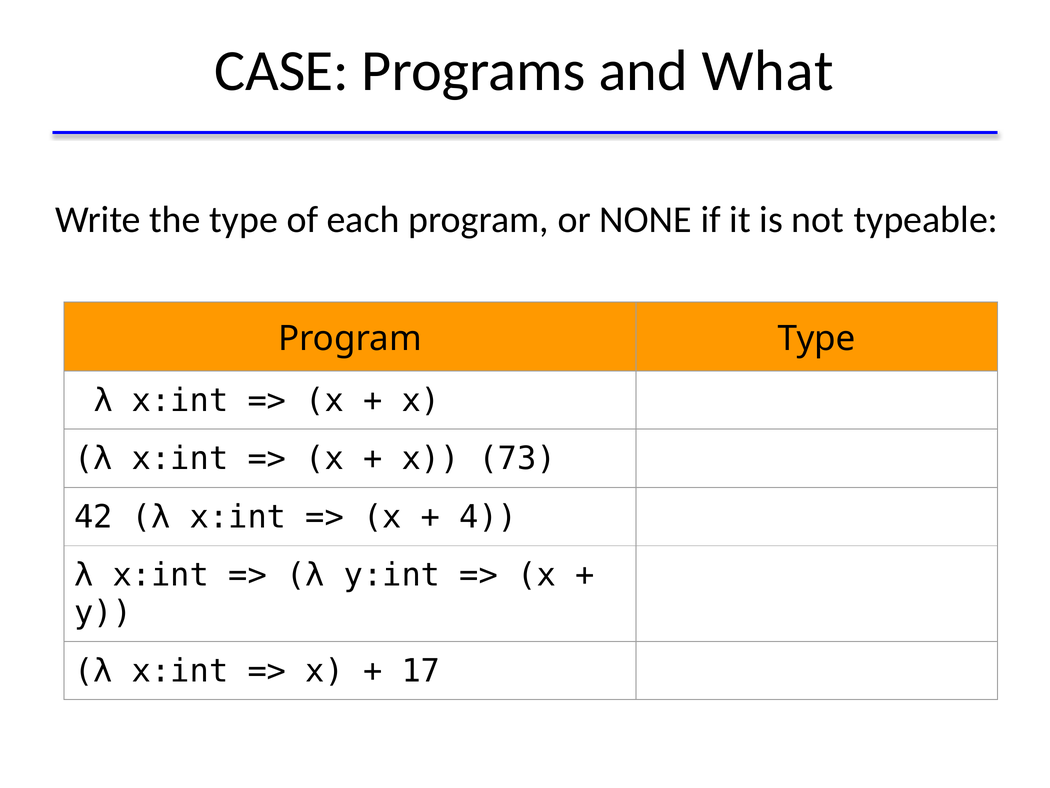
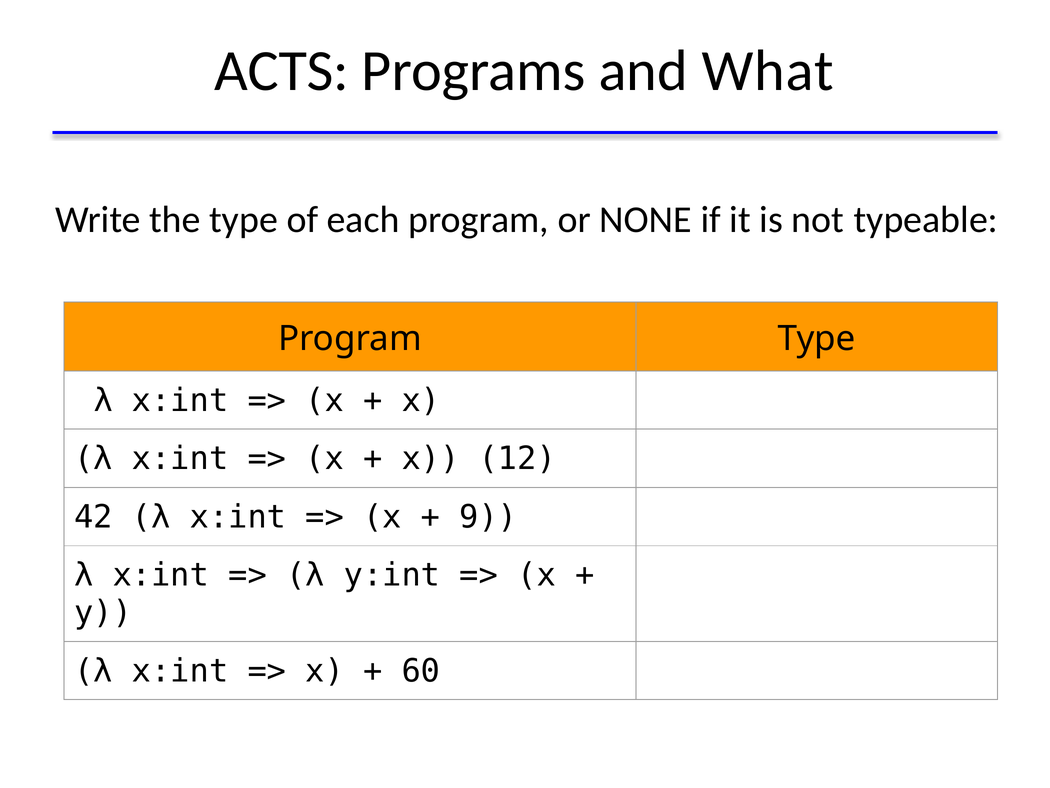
CASE: CASE -> ACTS (282, 71)
73: 73 -> 12 (517, 459)
4: 4 -> 9 (488, 517)
17: 17 -> 60 (421, 671)
